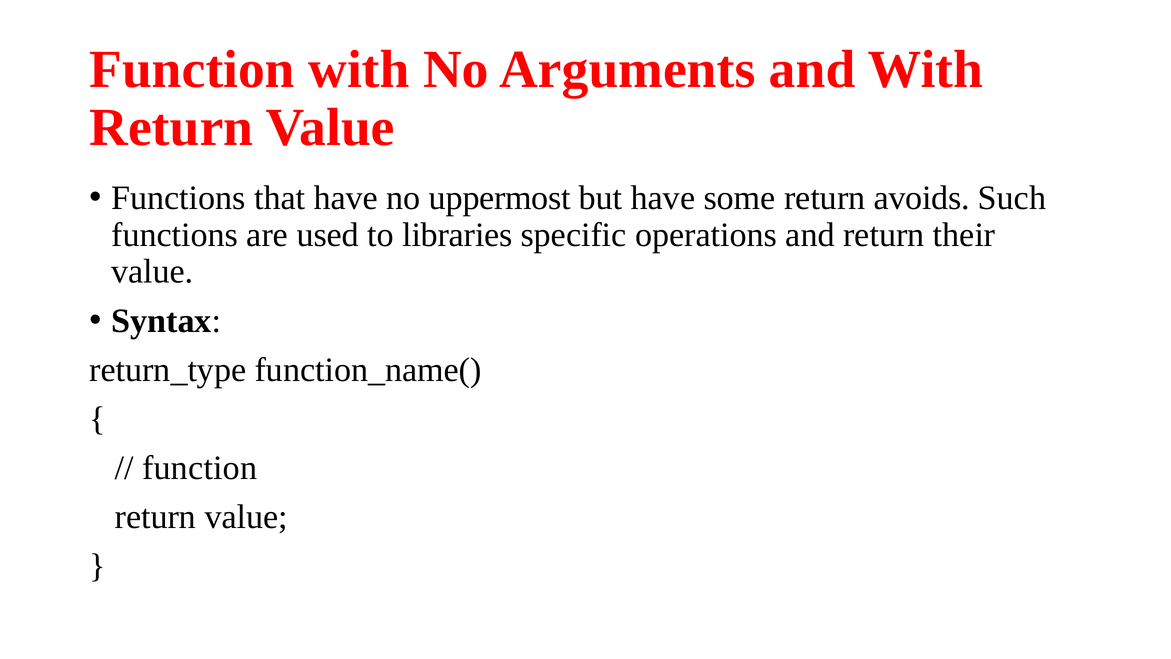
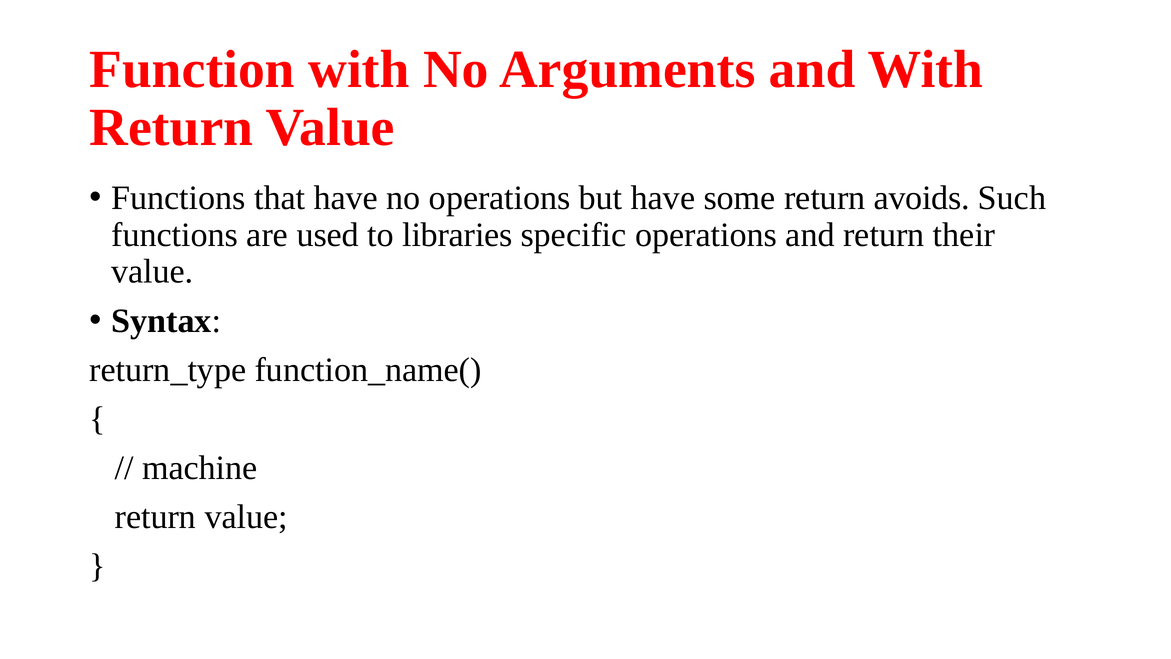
no uppermost: uppermost -> operations (500, 198)
function: function -> machine (200, 468)
